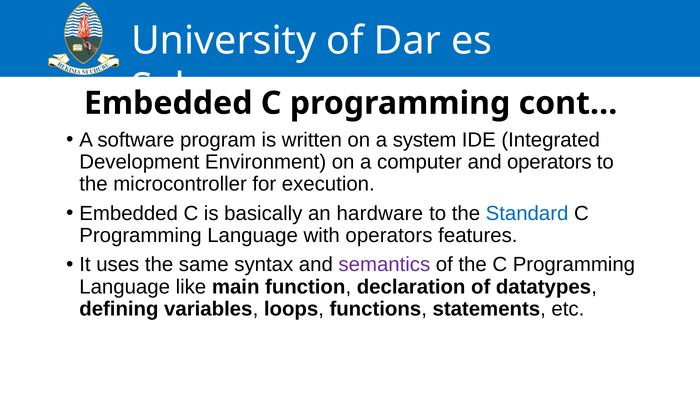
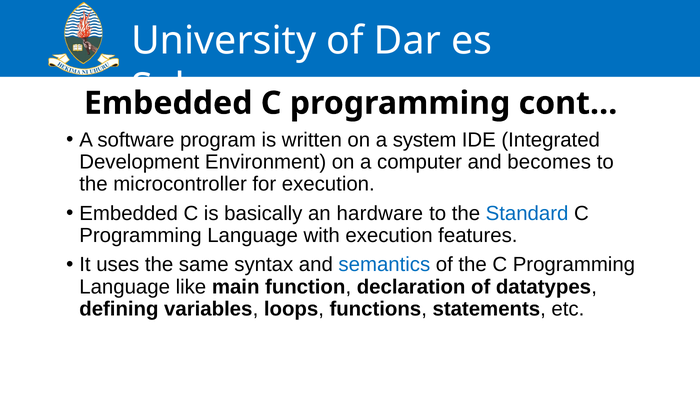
and operators: operators -> becomes (549, 162)
with operators: operators -> execution (389, 235)
semantics colour: purple -> blue (384, 265)
